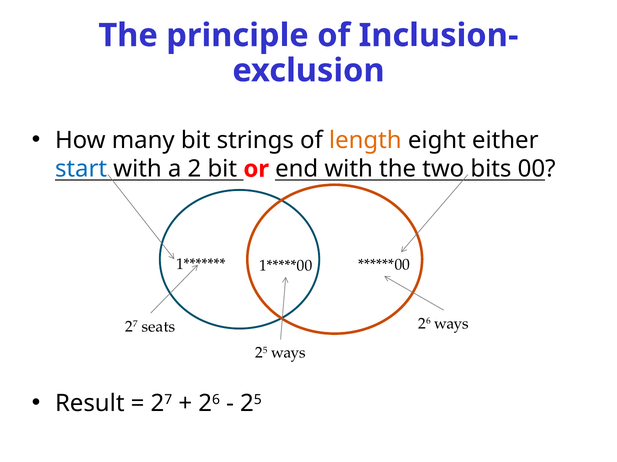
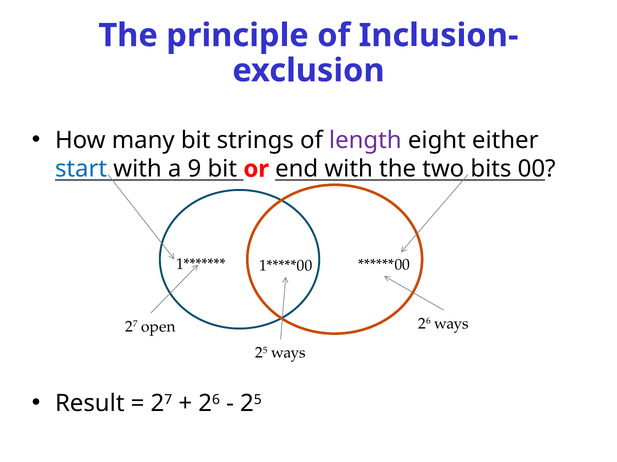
length colour: orange -> purple (365, 140)
2: 2 -> 9 (194, 169)
seats: seats -> open (159, 327)
